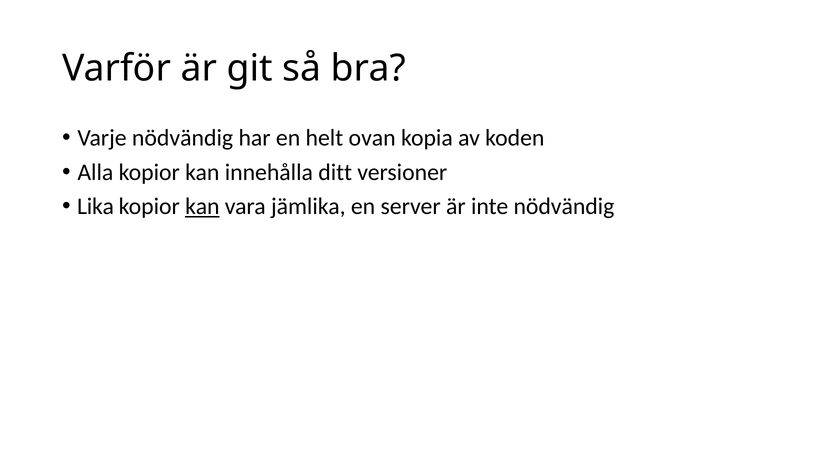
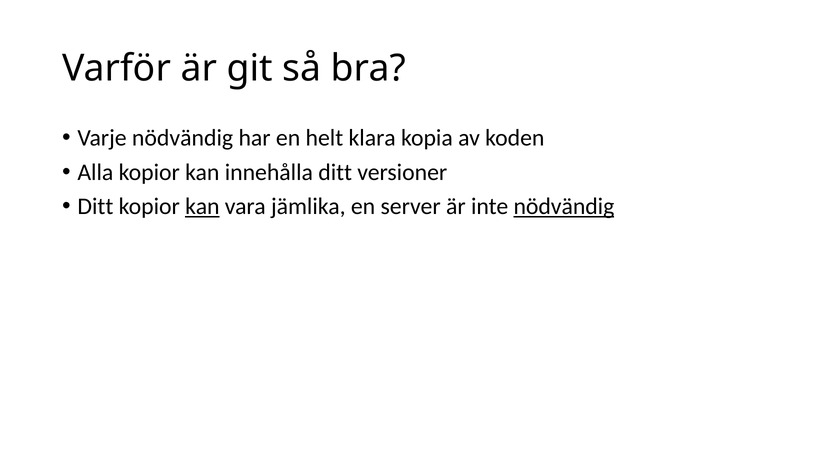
ovan: ovan -> klara (372, 138)
Lika: Lika -> Ditt (95, 206)
nödvändig underline: none -> present (564, 206)
